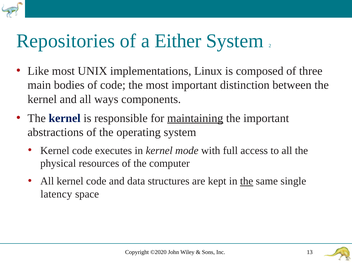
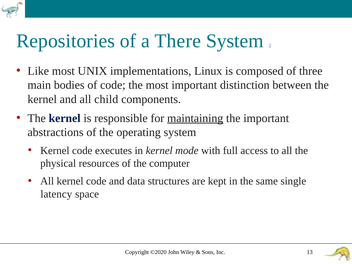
Either: Either -> There (178, 41)
ways: ways -> child (106, 99)
the underline: present -> none (247, 181)
